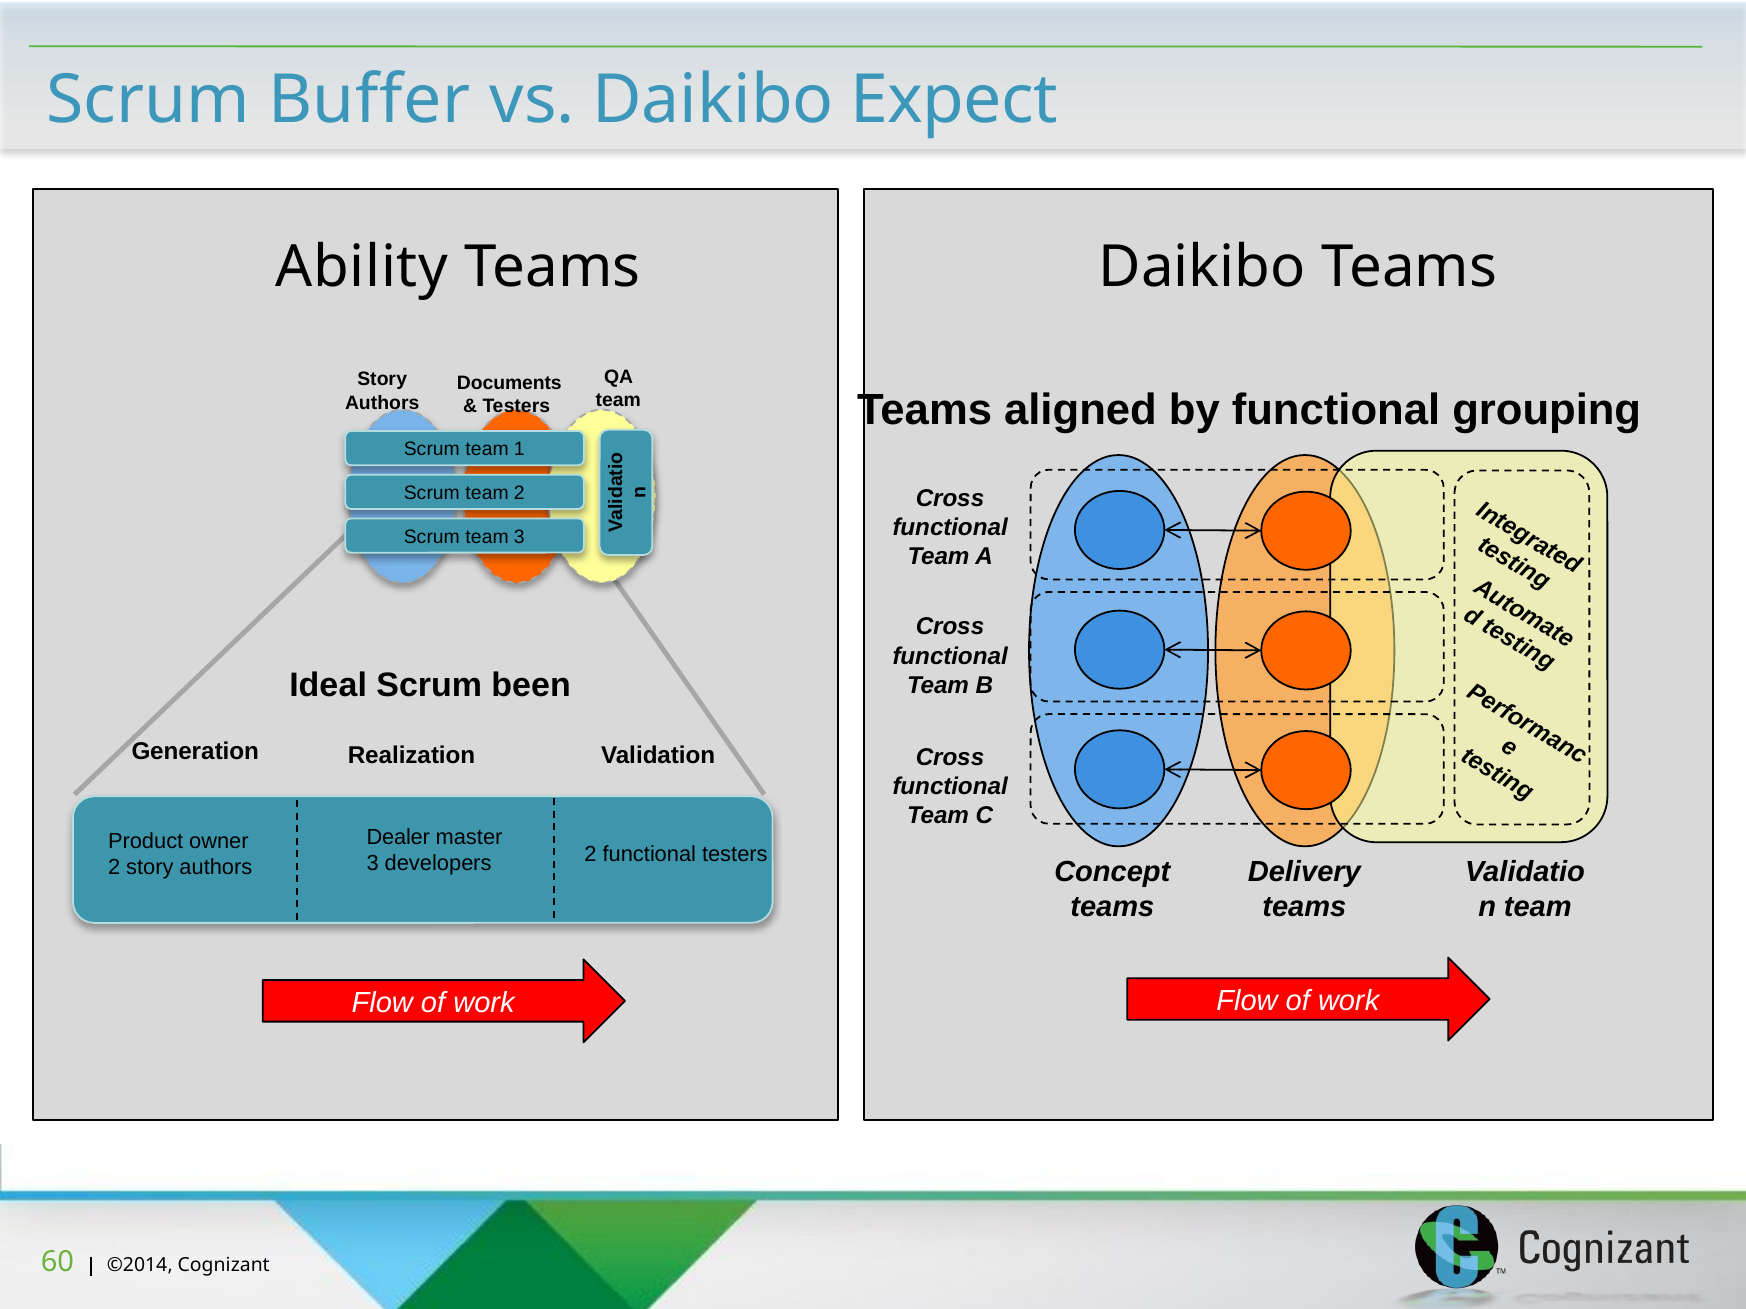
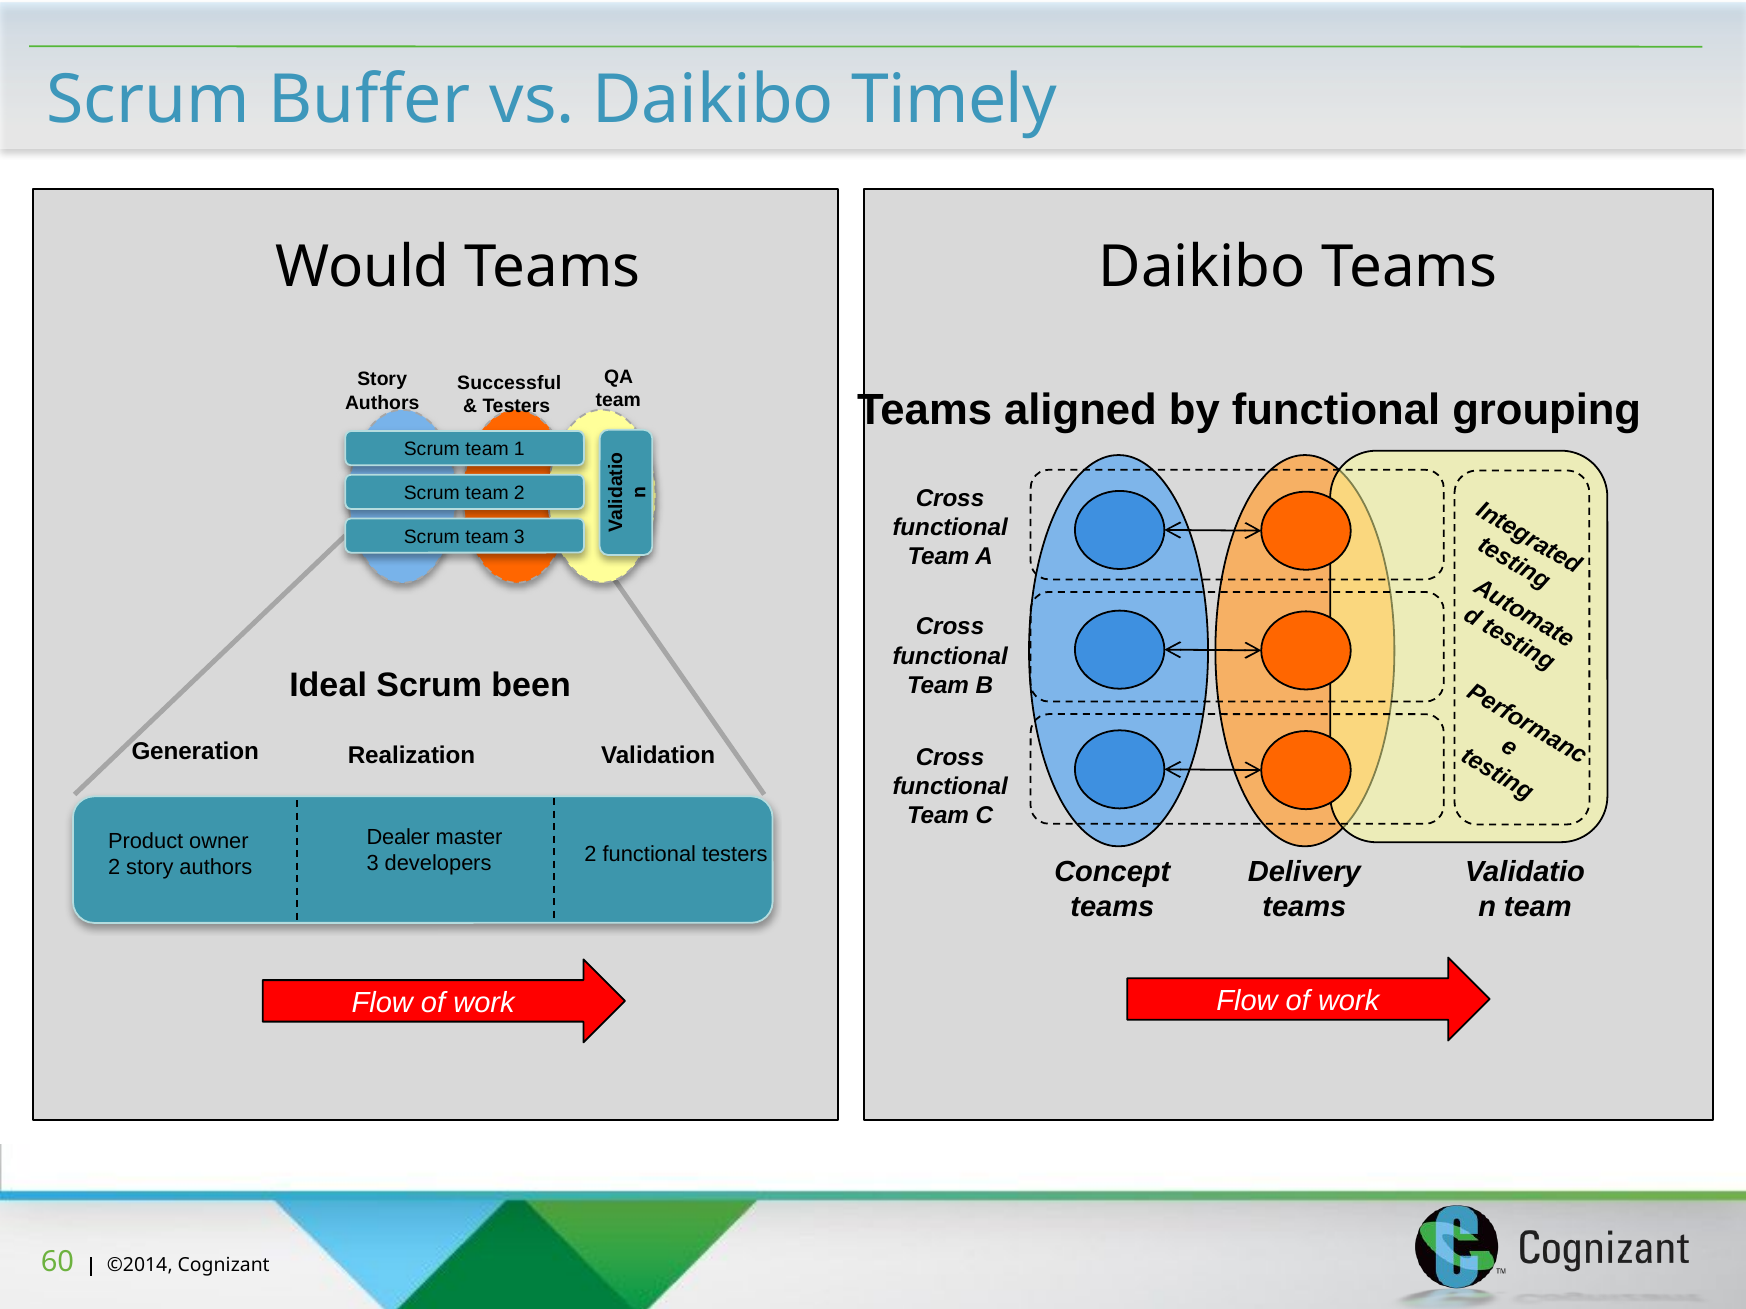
Expect: Expect -> Timely (954, 100)
Ability: Ability -> Would (362, 267)
Documents: Documents -> Successful (509, 383)
